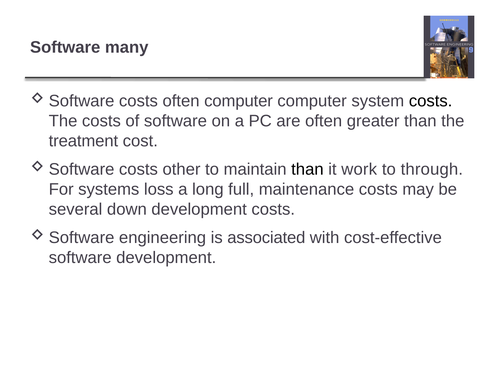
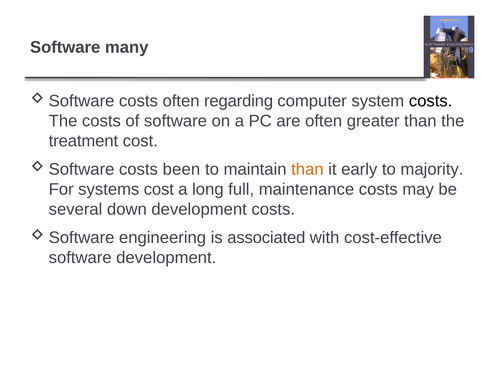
often computer: computer -> regarding (239, 101)
other: other -> been (181, 169)
than colour: black -> orange (307, 169)
work: work -> early (359, 169)
through: through -> majority (432, 169)
systems loss: loss -> cost (159, 189)
